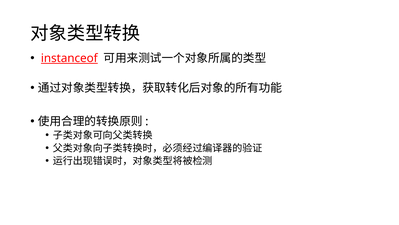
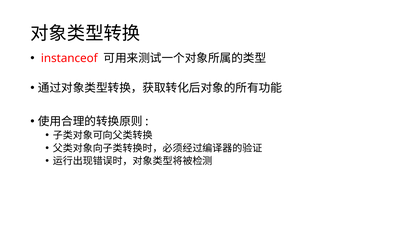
instanceof underline: present -> none (69, 58)
